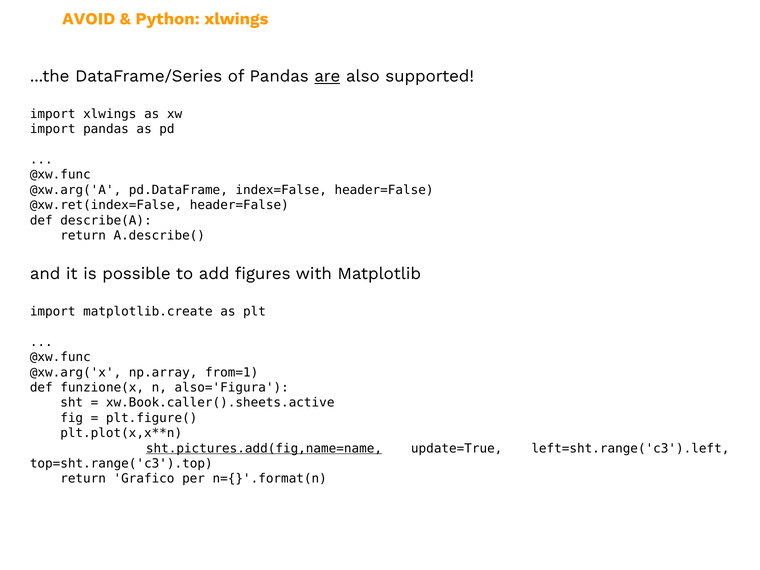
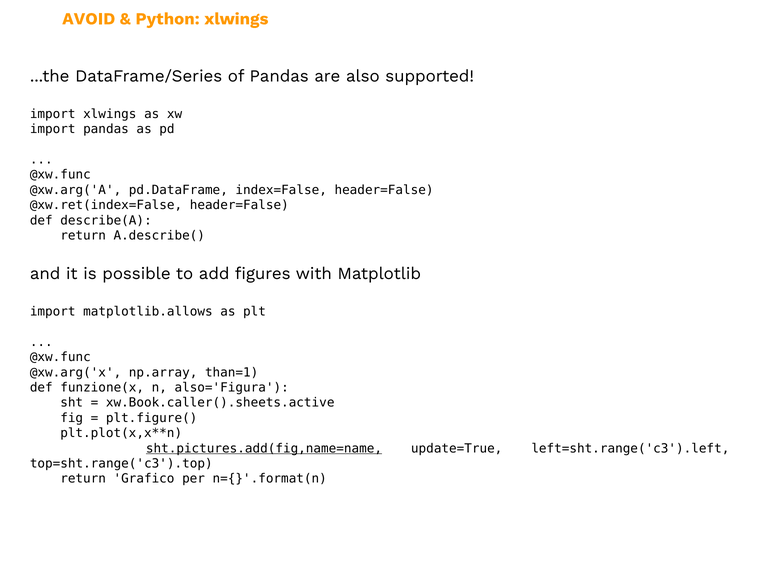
are underline: present -> none (327, 76)
matplotlib.create: matplotlib.create -> matplotlib.allows (148, 312)
from=1: from=1 -> than=1 (232, 372)
